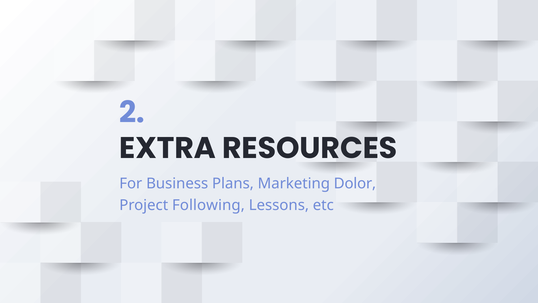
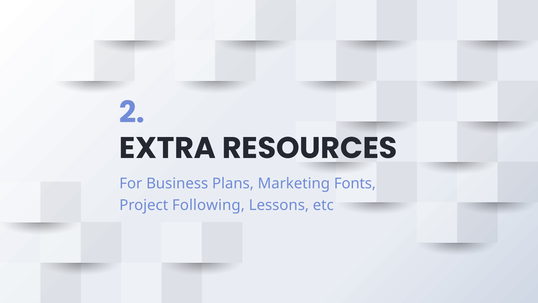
Dolor: Dolor -> Fonts (355, 183)
